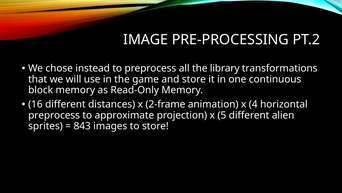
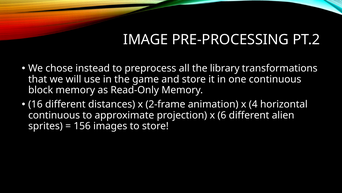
preprocess: preprocess -> continuous (54, 115)
5: 5 -> 6 (222, 115)
843: 843 -> 156 (82, 126)
